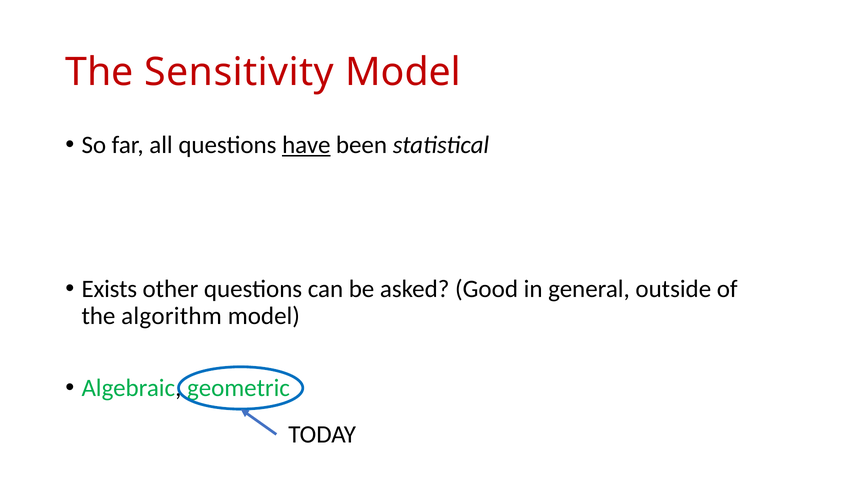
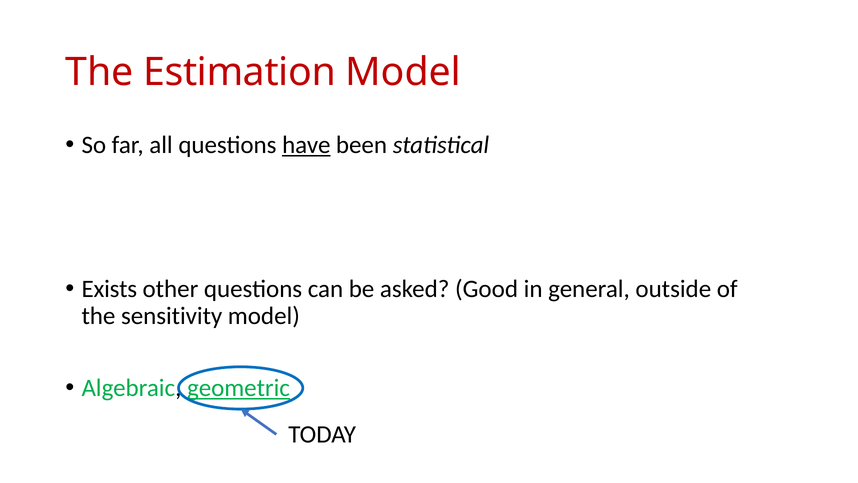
Sensitivity: Sensitivity -> Estimation (240, 72)
algorithm: algorithm -> sensitivity (172, 316)
geometric underline: none -> present (238, 387)
